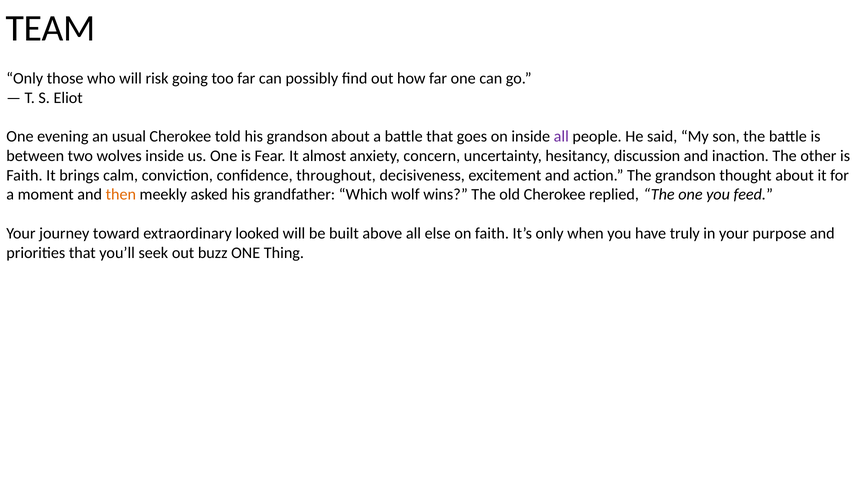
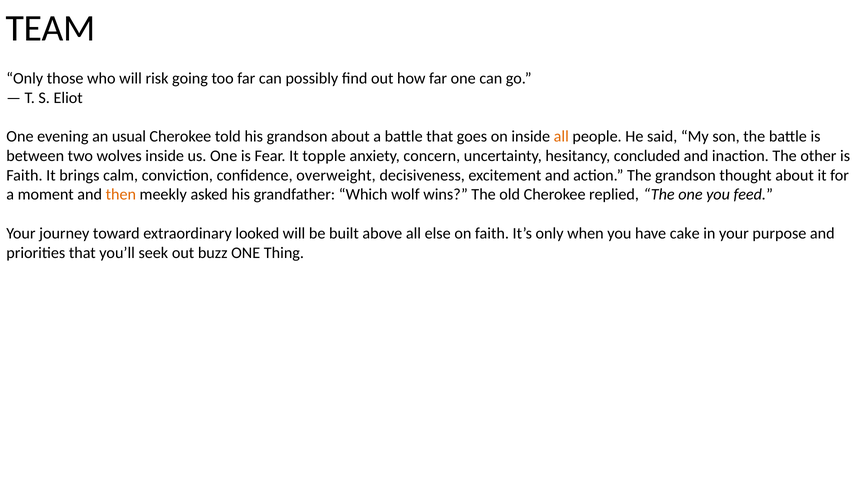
all colour: purple -> orange (561, 137)
almost: almost -> topple (324, 156)
discussion: discussion -> concluded (647, 156)
throughout: throughout -> overweight (336, 175)
truly: truly -> cake (685, 234)
